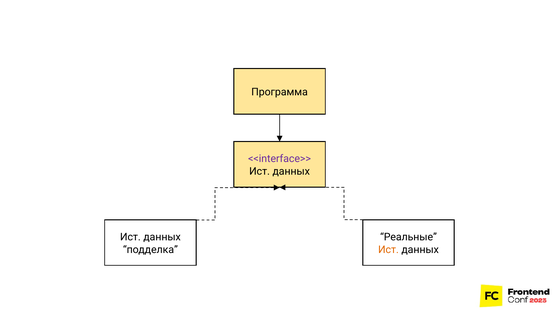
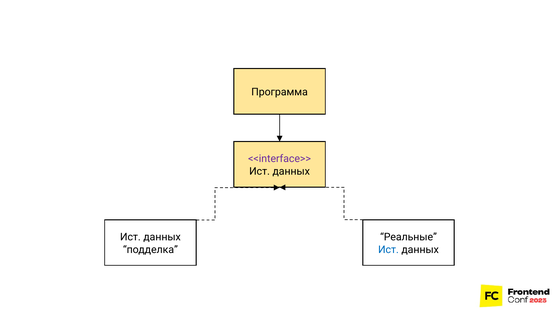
Ист colour: orange -> blue (388, 250)
